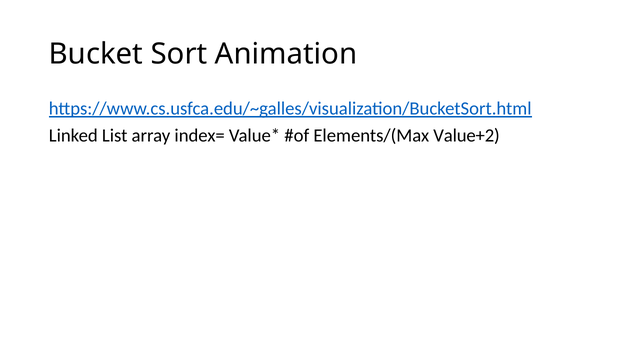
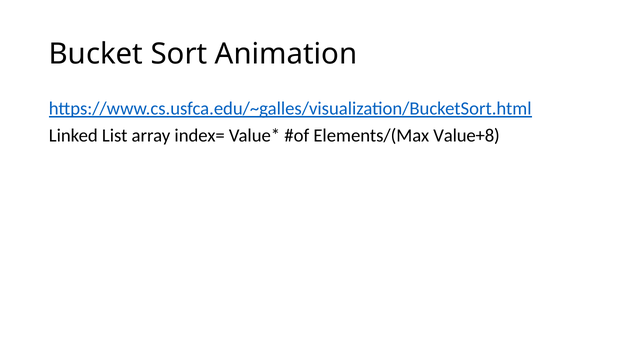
Value+2: Value+2 -> Value+8 (467, 136)
